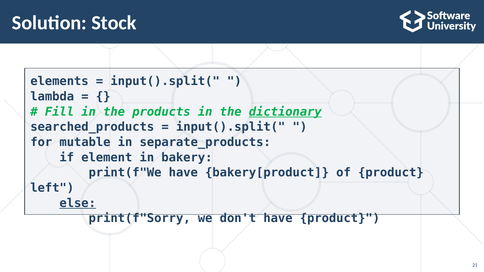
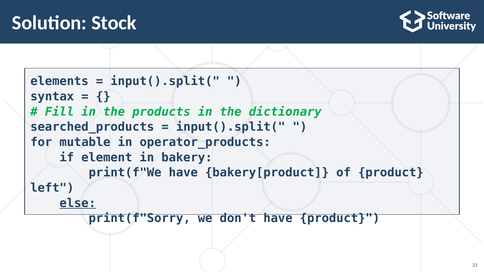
lambda: lambda -> syntax (52, 97)
dictionary underline: present -> none (285, 112)
separate_products: separate_products -> operator_products (205, 142)
